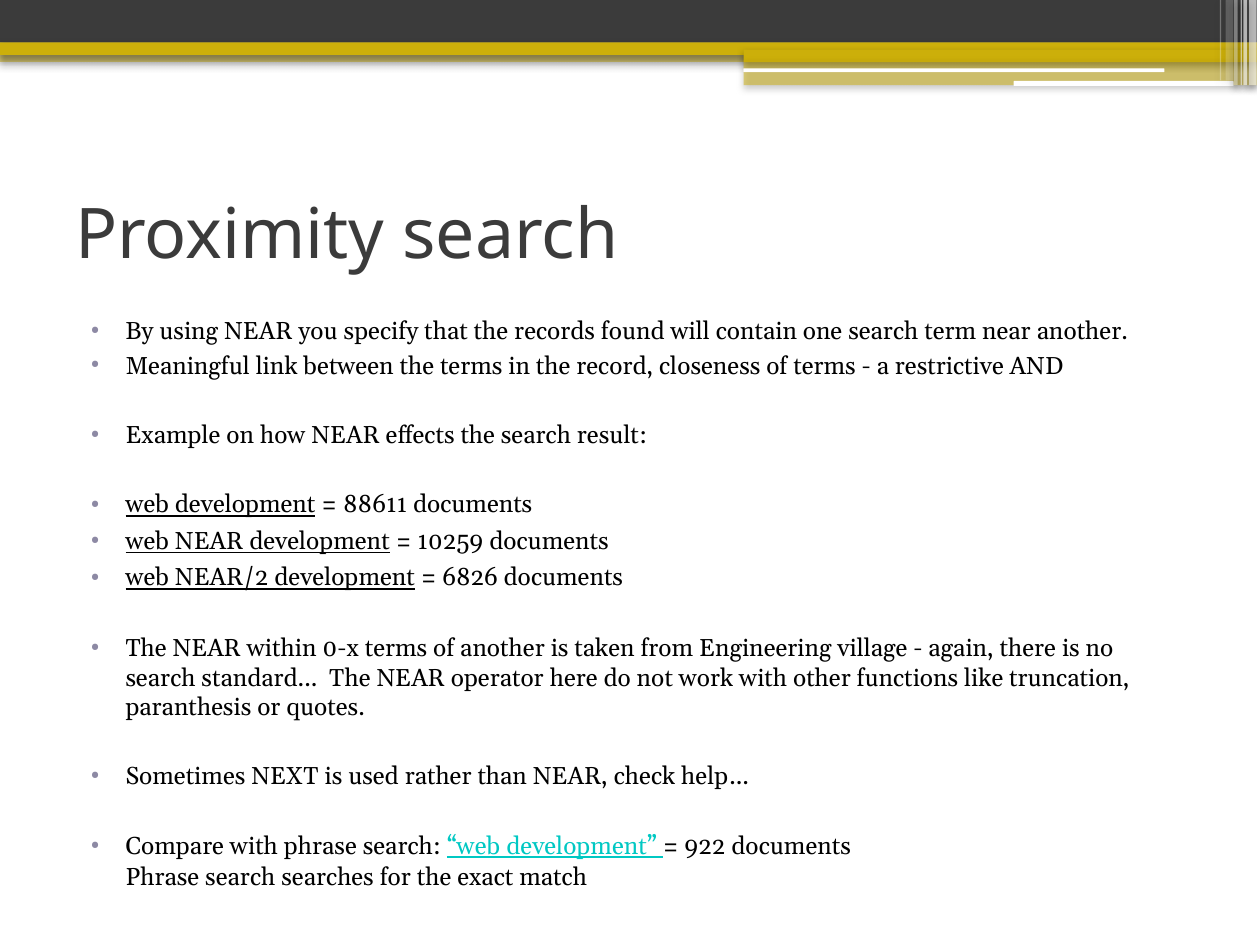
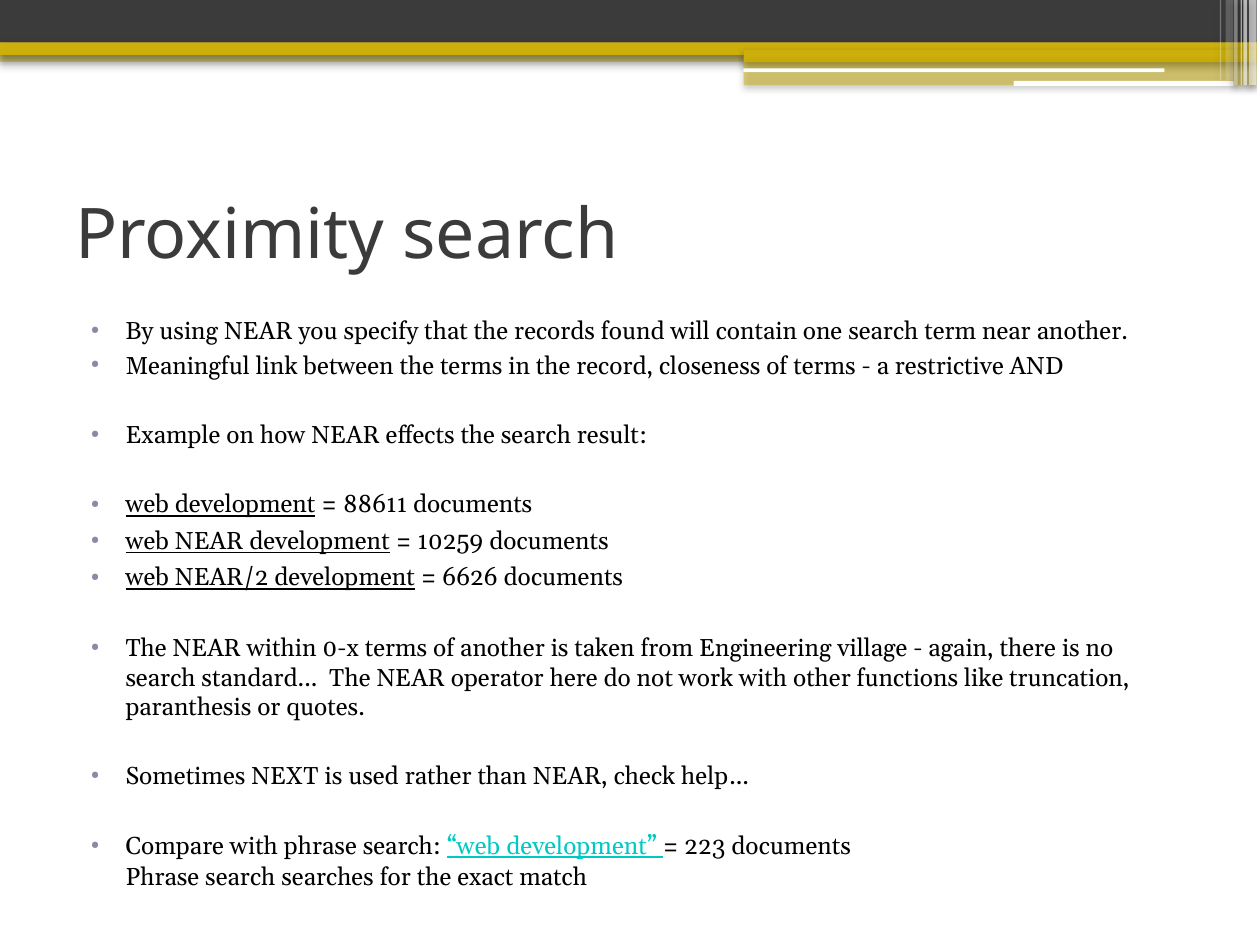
6826: 6826 -> 6626 (470, 578)
922: 922 -> 223 (705, 846)
